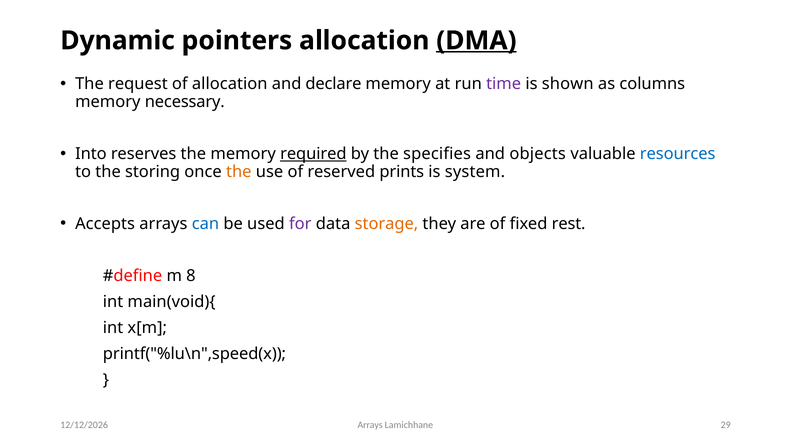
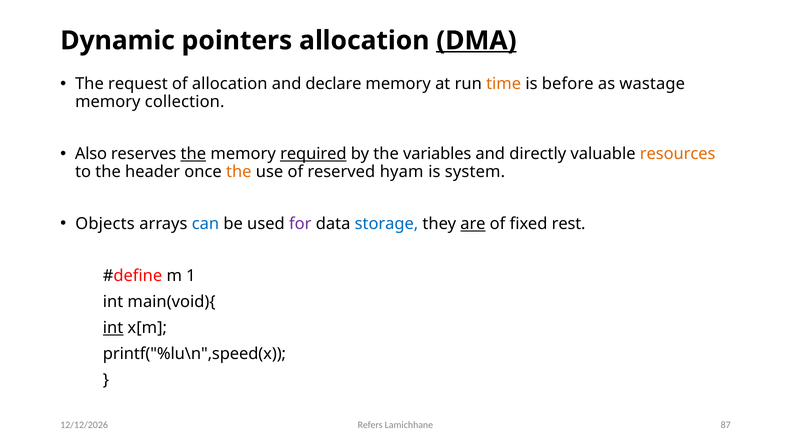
time colour: purple -> orange (504, 84)
shown: shown -> before (568, 84)
columns: columns -> wastage (652, 84)
necessary: necessary -> collection (185, 102)
Into: Into -> Also (91, 154)
the underline: none -> present (193, 154)
specifies: specifies -> variables (437, 154)
objects: objects -> directly (538, 154)
resources colour: blue -> orange (678, 154)
storing: storing -> header (153, 172)
prints: prints -> hyam (402, 172)
Accepts: Accepts -> Objects (105, 224)
storage colour: orange -> blue (386, 224)
are underline: none -> present (473, 224)
8: 8 -> 1 (191, 276)
int underline: none -> present (113, 328)
Arrays: Arrays -> Refers (370, 425)
29: 29 -> 87 (726, 425)
